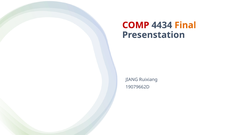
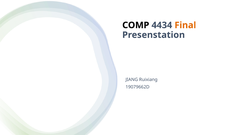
COMP colour: red -> black (136, 25)
